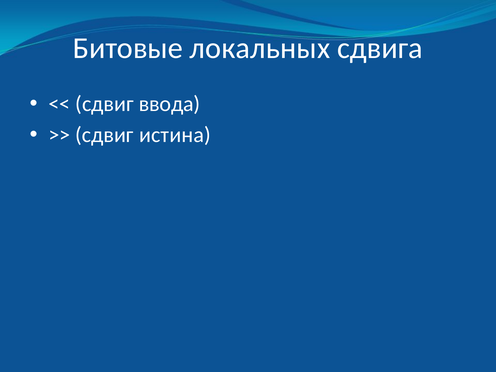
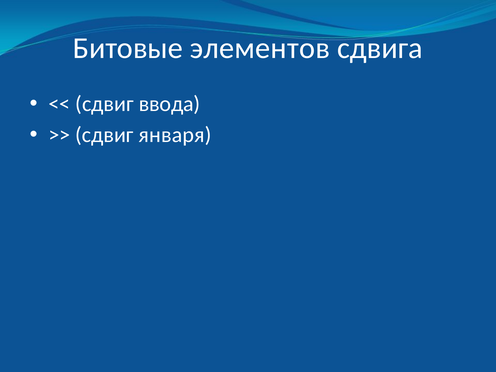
локальных: локальных -> элементов (260, 48)
истина: истина -> января (175, 135)
